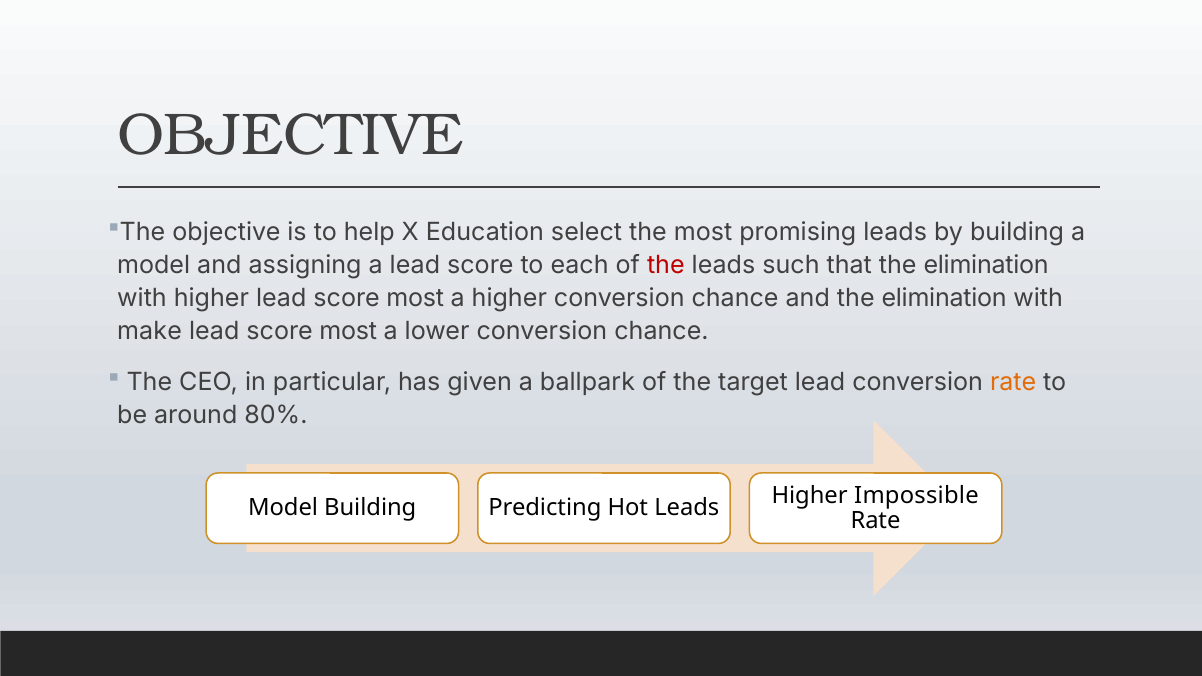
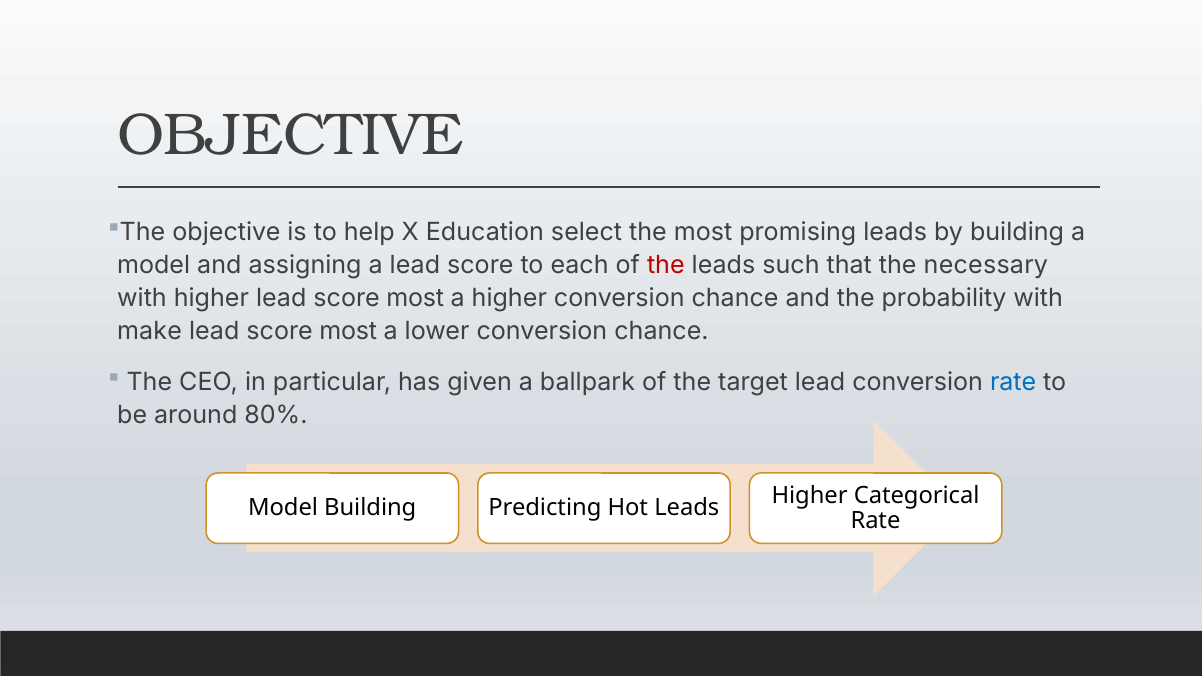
that the elimination: elimination -> necessary (986, 265)
and the elimination: elimination -> probability (944, 298)
rate colour: orange -> blue (1013, 382)
Impossible: Impossible -> Categorical (917, 495)
